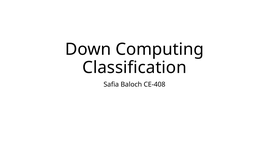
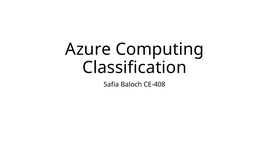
Down: Down -> Azure (88, 49)
